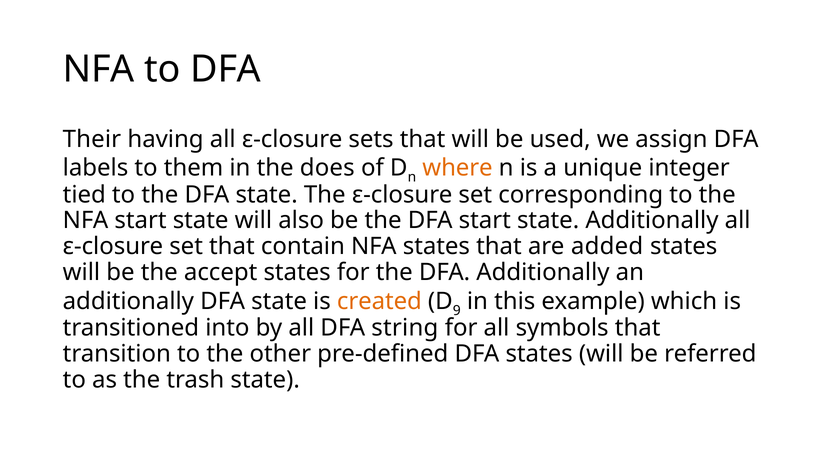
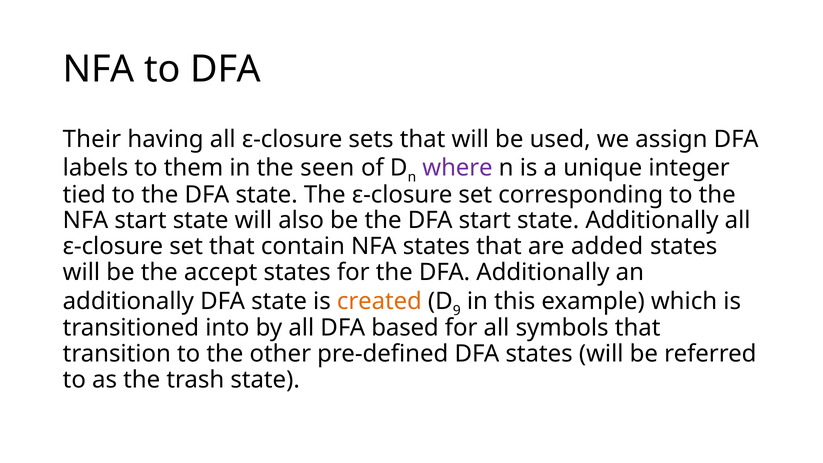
does: does -> seen (327, 168)
where colour: orange -> purple (457, 168)
string: string -> based (405, 328)
